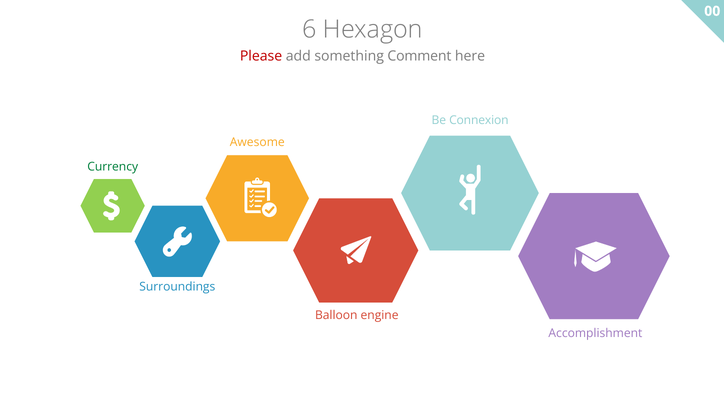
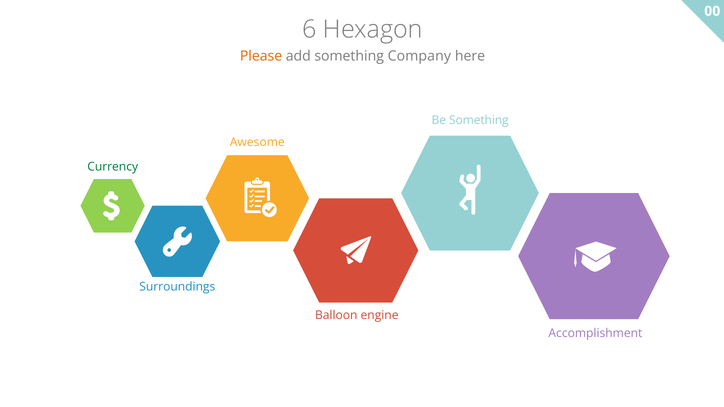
Please colour: red -> orange (261, 56)
Comment: Comment -> Company (419, 56)
Be Connexion: Connexion -> Something (479, 120)
